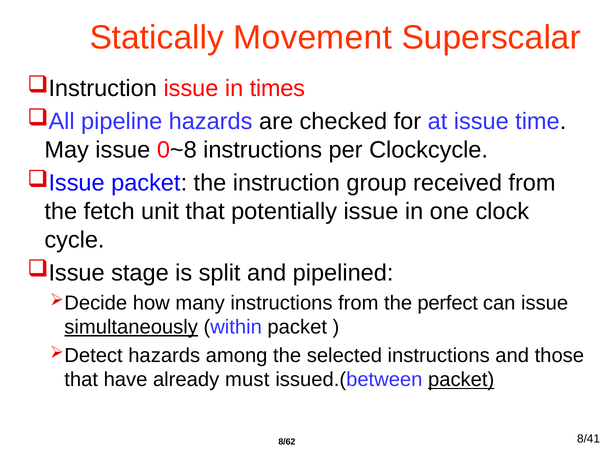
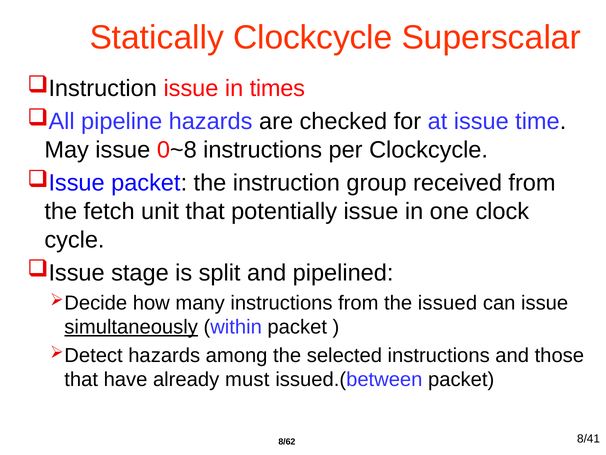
Statically Movement: Movement -> Clockcycle (313, 38)
perfect: perfect -> issued (447, 303)
packet underline: present -> none (461, 379)
